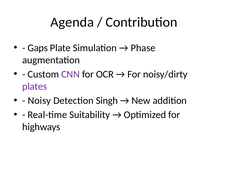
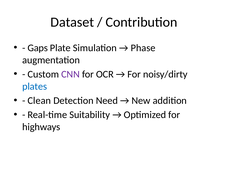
Agenda: Agenda -> Dataset (72, 22)
plates colour: purple -> blue (35, 86)
Noisy: Noisy -> Clean (39, 101)
Singh: Singh -> Need (107, 101)
